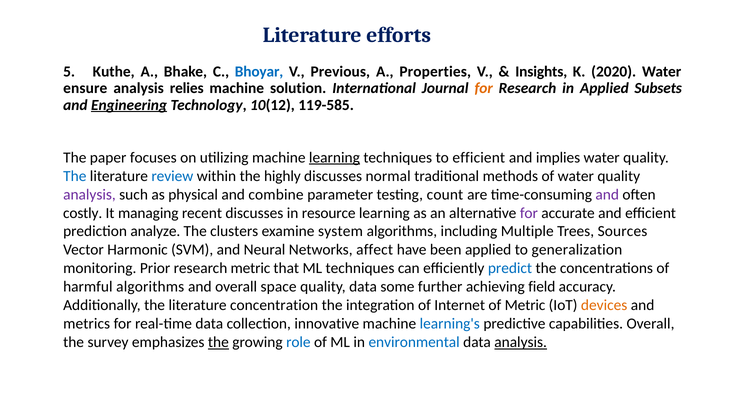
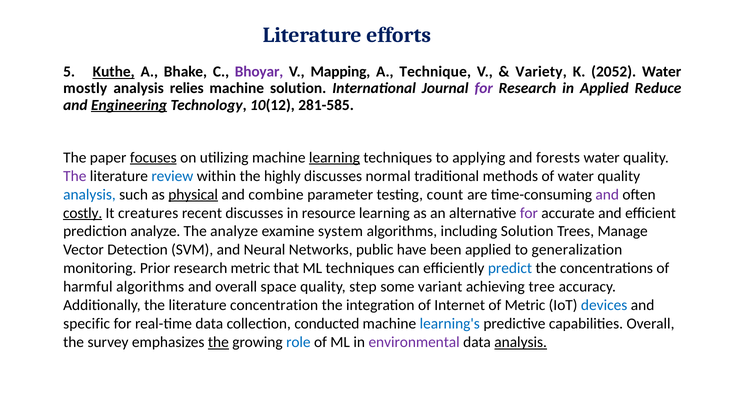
Kuthe underline: none -> present (114, 72)
Bhoyar colour: blue -> purple (259, 72)
Previous: Previous -> Mapping (340, 72)
Properties: Properties -> Technique (435, 72)
Insights: Insights -> Variety (541, 72)
2020: 2020 -> 2052 (614, 72)
ensure: ensure -> mostly (85, 88)
for colour: orange -> purple (484, 88)
Subsets: Subsets -> Reduce (658, 88)
119-585: 119-585 -> 281-585 (326, 105)
focuses underline: none -> present (153, 158)
to efficient: efficient -> applying (479, 158)
implies: implies -> forests (558, 158)
The colour: blue -> purple (75, 176)
analysis colour: purple -> blue (89, 195)
physical underline: none -> present (193, 195)
costly underline: none -> present (83, 213)
managing: managing -> creatures (148, 213)
The clusters: clusters -> analyze (234, 231)
including Multiple: Multiple -> Solution (527, 231)
Sources: Sources -> Manage (623, 231)
Harmonic: Harmonic -> Detection (138, 250)
affect: affect -> public (375, 250)
quality data: data -> step (363, 287)
further: further -> variant (440, 287)
field: field -> tree (542, 287)
devices colour: orange -> blue (604, 305)
metrics: metrics -> specific (87, 324)
innovative: innovative -> conducted (327, 324)
environmental colour: blue -> purple (414, 342)
